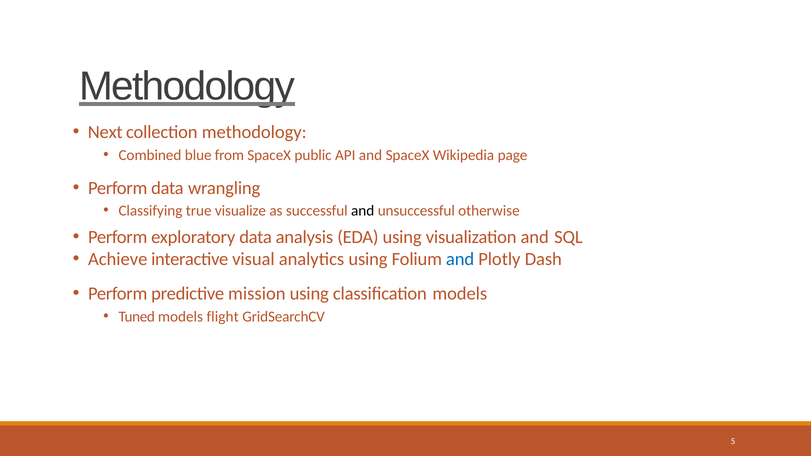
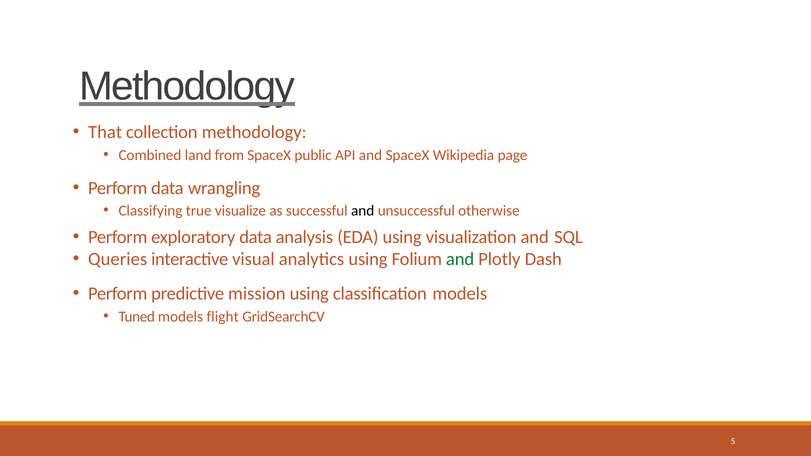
Next: Next -> That (105, 132)
blue: blue -> land (198, 155)
Achieve: Achieve -> Queries (118, 259)
and colour: blue -> green (460, 259)
